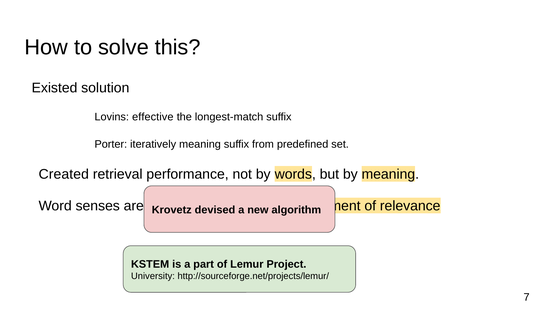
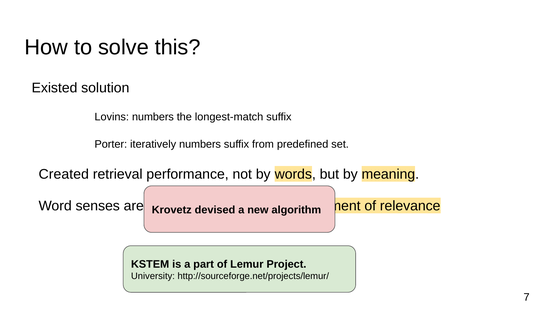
Lovins effective: effective -> numbers (153, 117)
iteratively meaning: meaning -> numbers (200, 144)
